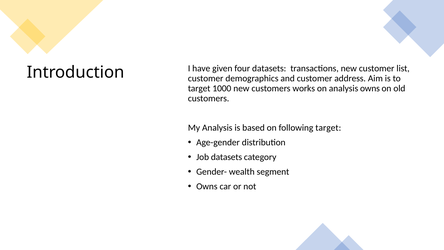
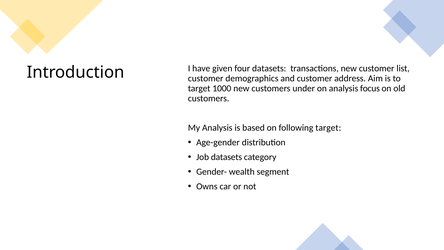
works: works -> under (304, 88)
analysis owns: owns -> focus (370, 88)
